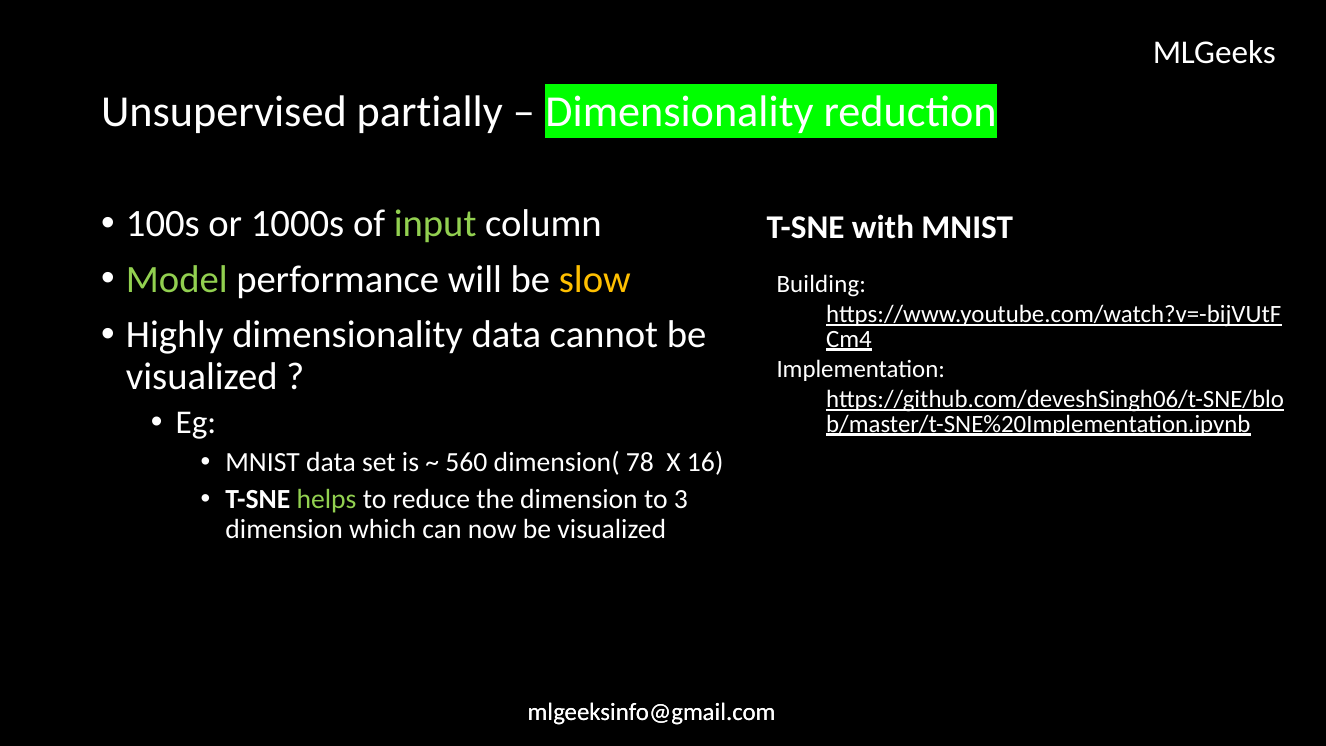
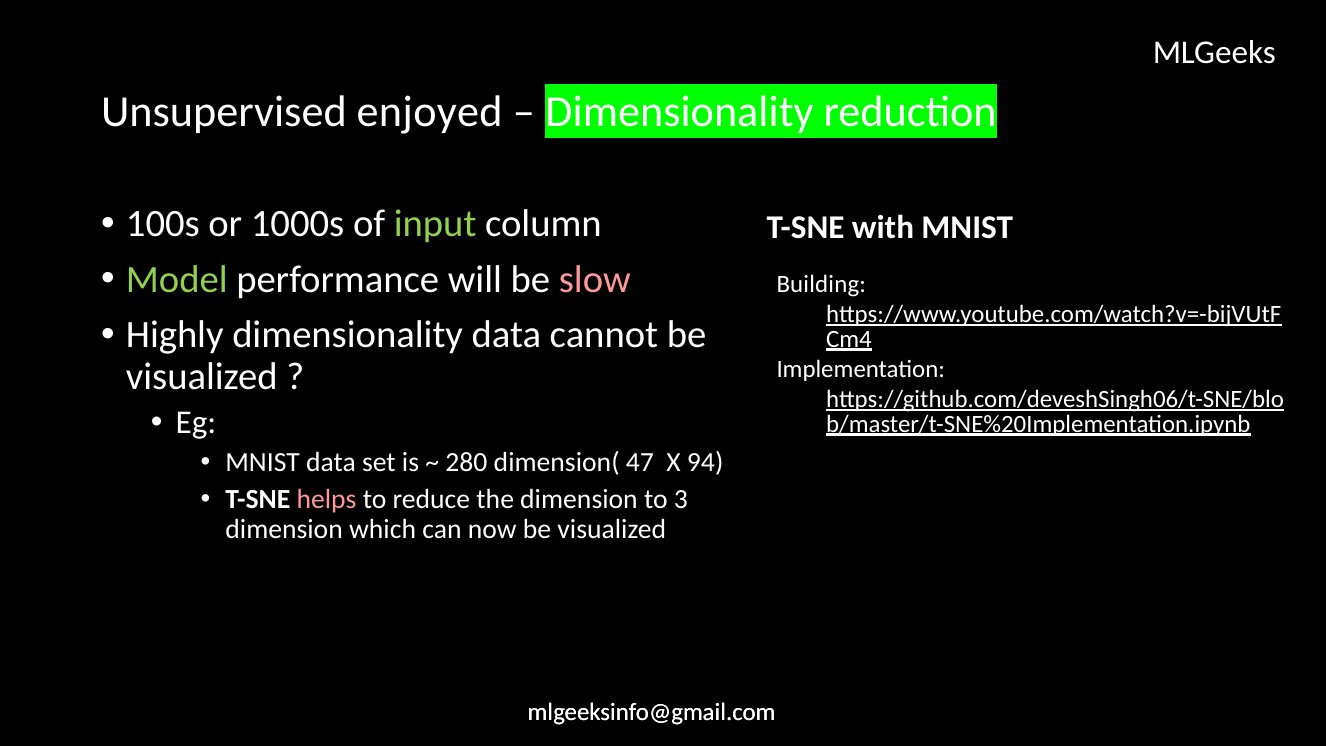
partially: partially -> enjoyed (430, 111)
slow colour: yellow -> pink (595, 280)
560: 560 -> 280 (466, 462)
78: 78 -> 47 (640, 462)
16: 16 -> 94 (705, 462)
helps colour: light green -> pink (327, 499)
